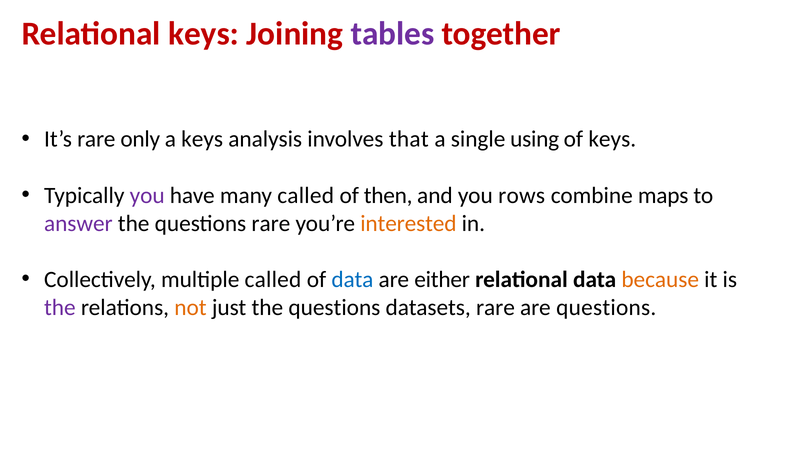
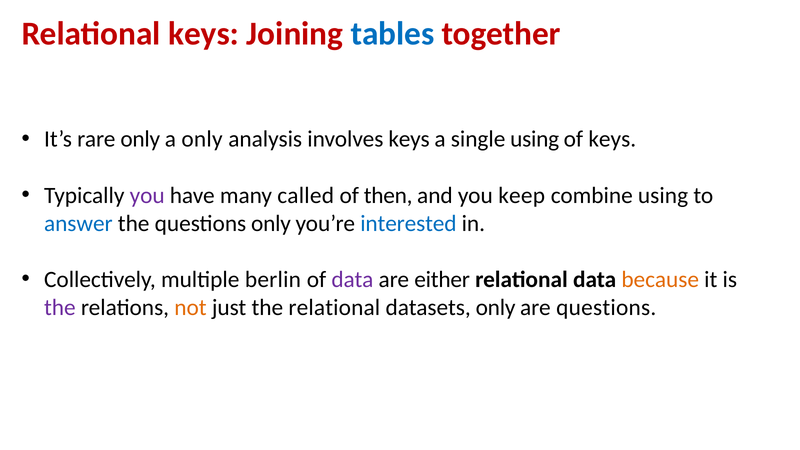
tables colour: purple -> blue (392, 34)
a keys: keys -> only (202, 139)
involves that: that -> keys (409, 139)
rows: rows -> keep (522, 195)
combine maps: maps -> using (663, 195)
answer colour: purple -> blue (78, 223)
questions rare: rare -> only (271, 223)
interested colour: orange -> blue (408, 223)
multiple called: called -> berlin (273, 279)
data colour: blue -> purple (352, 279)
just the questions: questions -> relational (334, 307)
datasets rare: rare -> only (496, 307)
